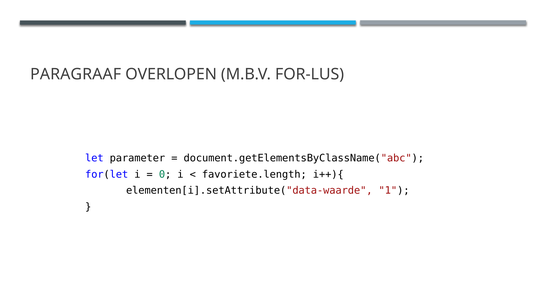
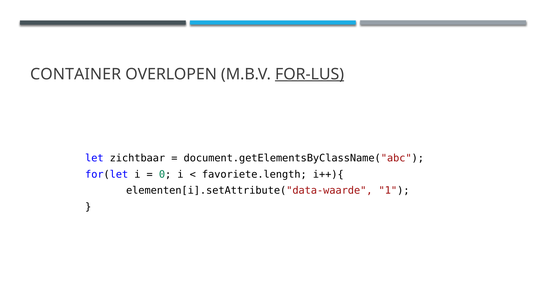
PARAGRAAF: PARAGRAAF -> CONTAINER (76, 74)
FOR-LUS underline: none -> present (310, 74)
parameter: parameter -> zichtbaar (137, 158)
